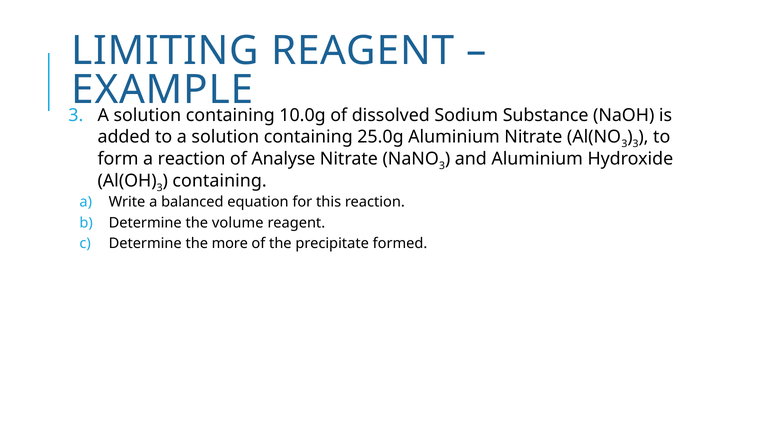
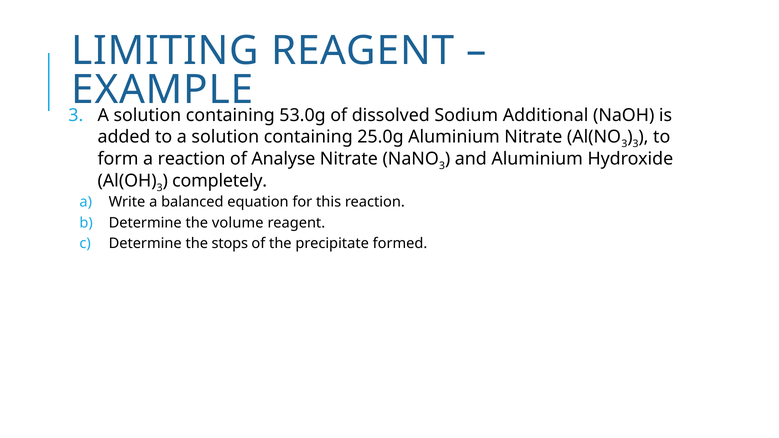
10.0g: 10.0g -> 53.0g (303, 116)
Substance: Substance -> Additional (546, 116)
containing: containing -> completely (220, 181)
more: more -> stops (230, 243)
